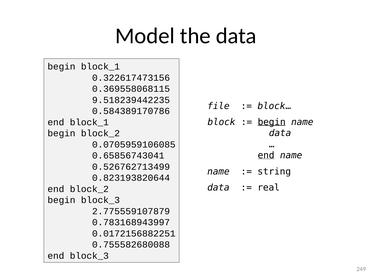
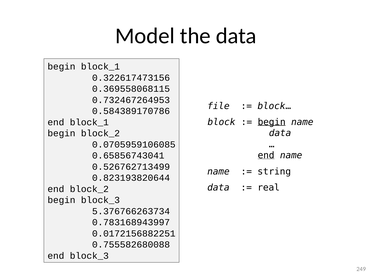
9.518239442235: 9.518239442235 -> 0.732467264953 (131, 100)
2.775559107879: 2.775559107879 -> 5.376766263734 (131, 211)
